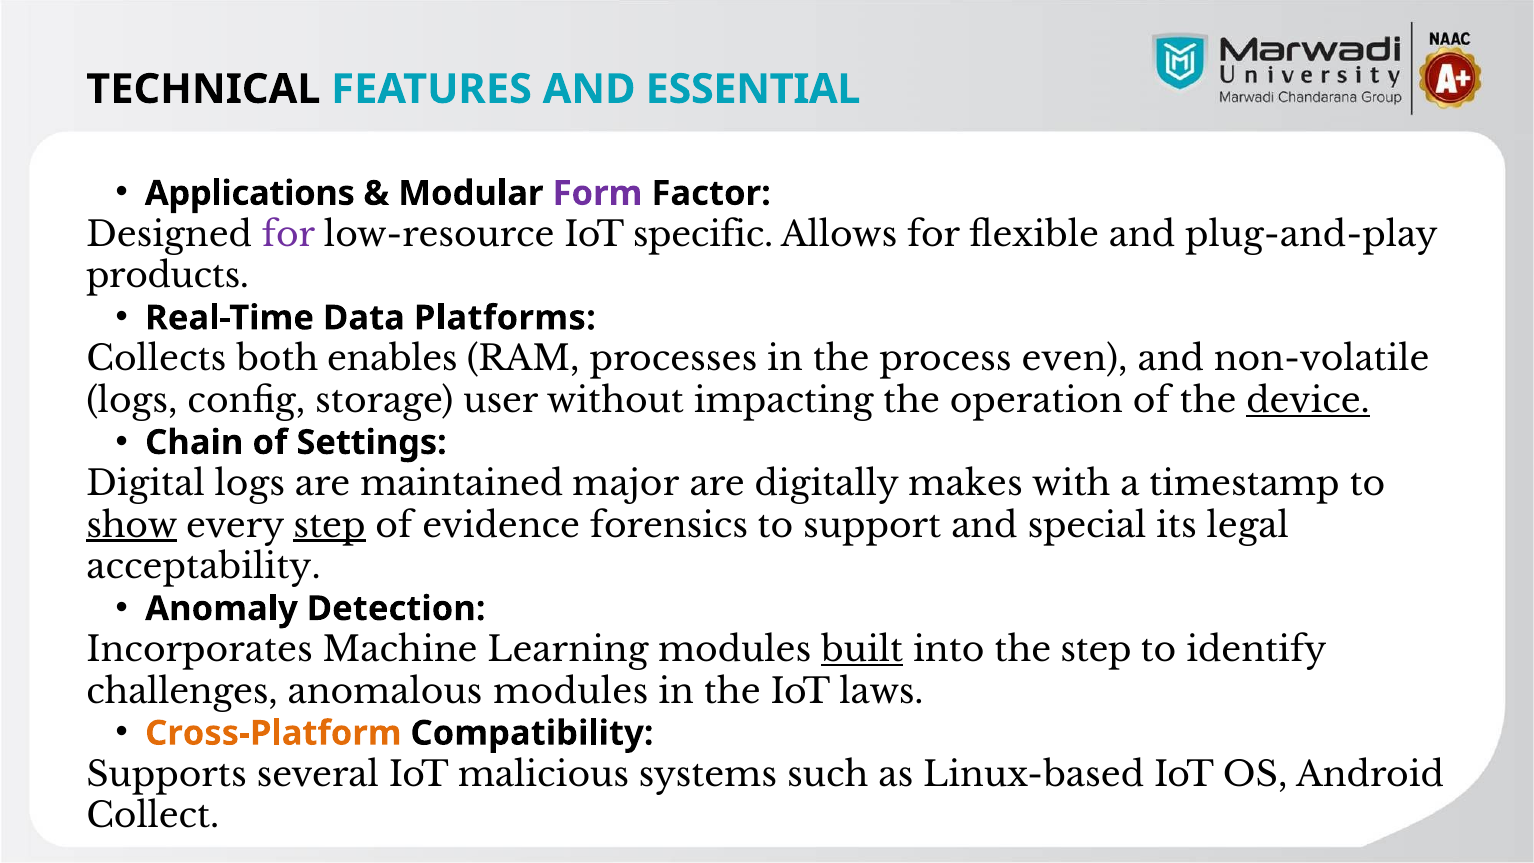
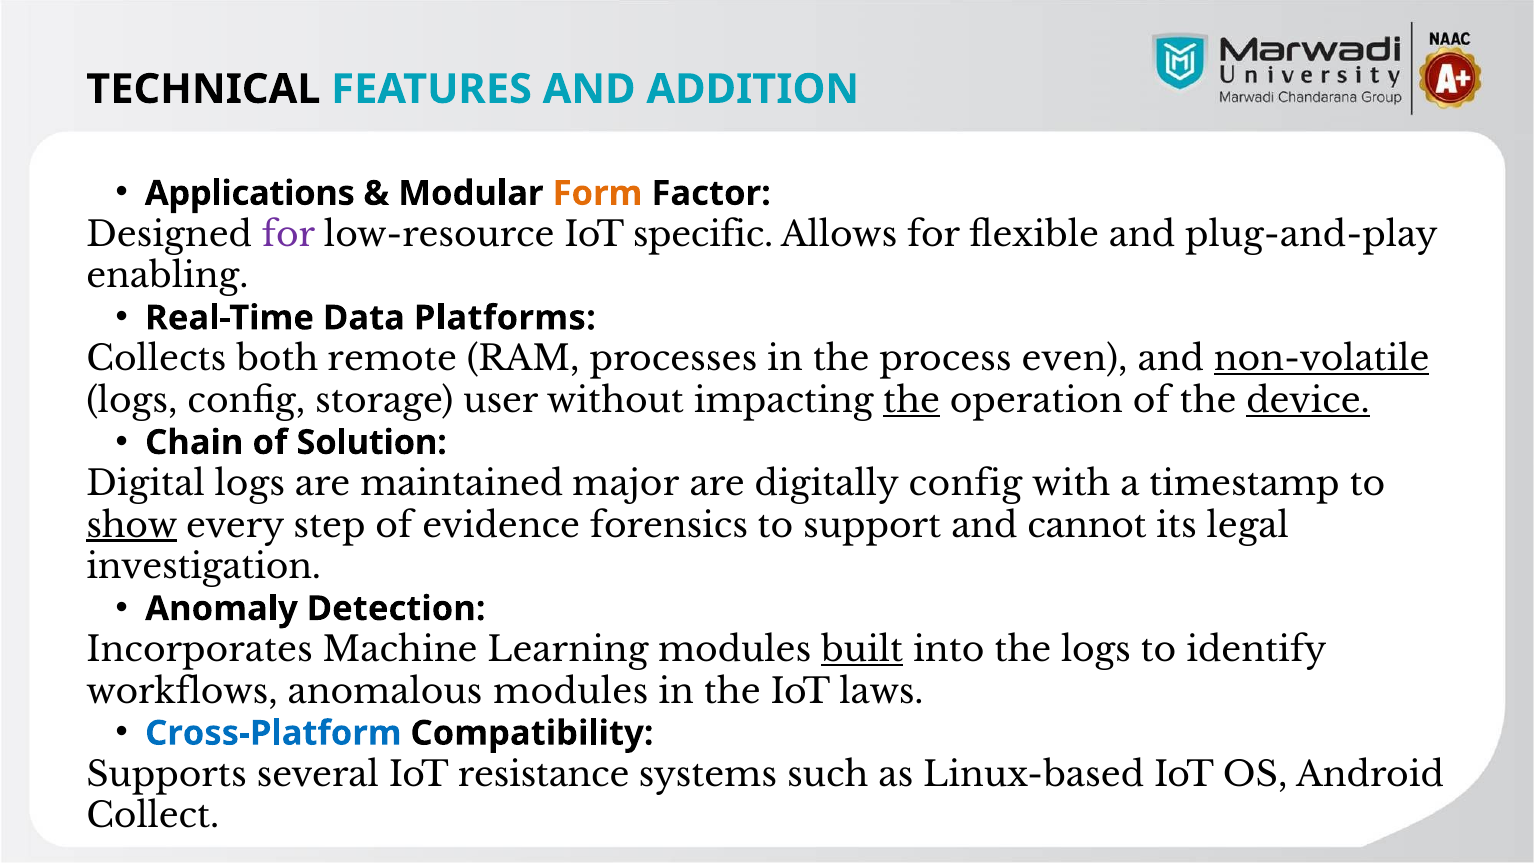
ESSENTIAL: ESSENTIAL -> ADDITION (753, 89)
Form colour: purple -> orange (597, 193)
products: products -> enabling (167, 276)
enables: enables -> remote (392, 359)
non-volatile underline: none -> present (1322, 359)
the underline: none -> present (912, 401)
Settings: Settings -> Solution (372, 442)
digitally makes: makes -> config (965, 484)
step underline: present -> none (329, 526)
special: special -> cannot (1087, 526)
acceptability: acceptability -> investigation (204, 567)
the step: step -> logs (1096, 650)
challenges: challenges -> workflows (182, 692)
Cross-Platform colour: orange -> blue (273, 733)
malicious: malicious -> resistance (544, 775)
